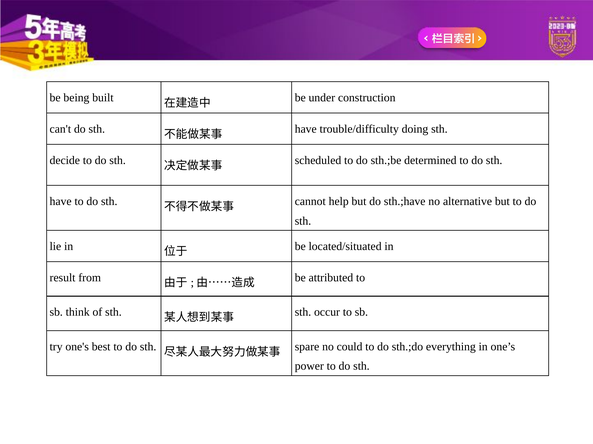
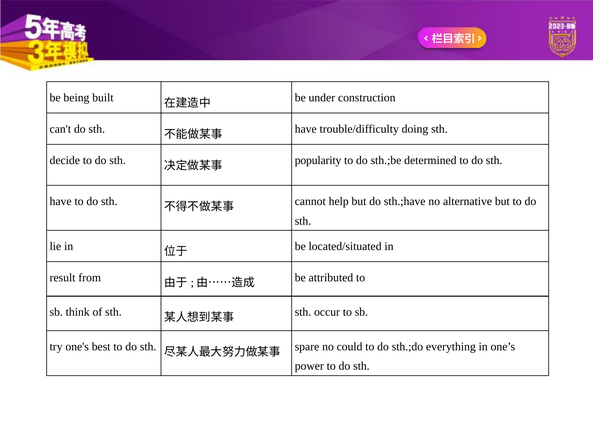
scheduled: scheduled -> popularity (318, 160)
